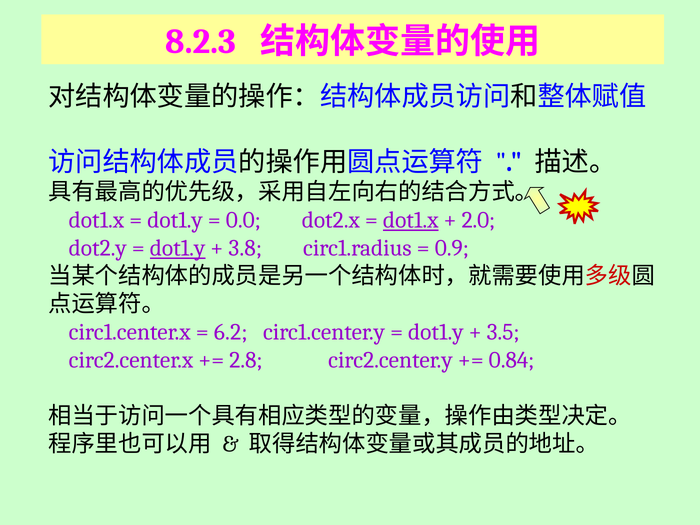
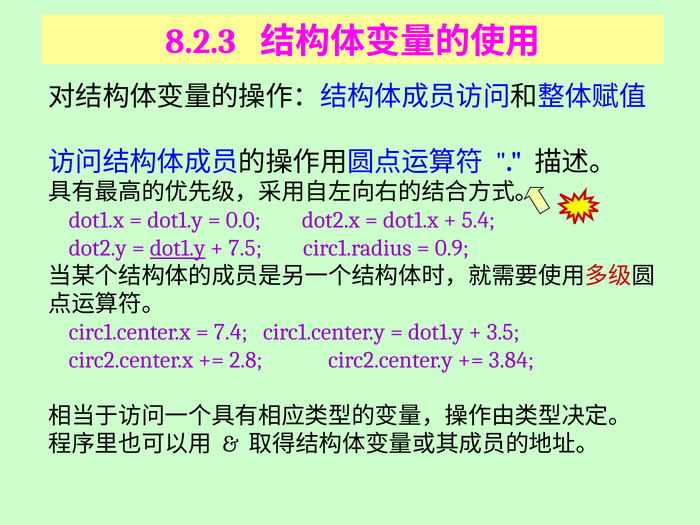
dot1.x underline: present -> none (411, 220)
2.0: 2.0 -> 5.4 (478, 220)
3.8: 3.8 -> 7.5 (245, 248)
6.2: 6.2 -> 7.4 (231, 332)
0.84: 0.84 -> 3.84 (511, 360)
